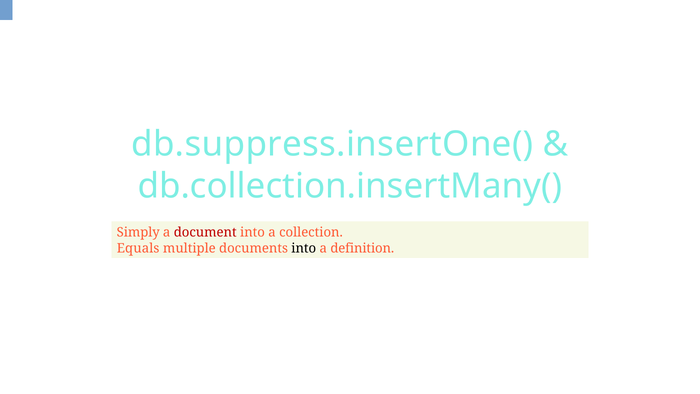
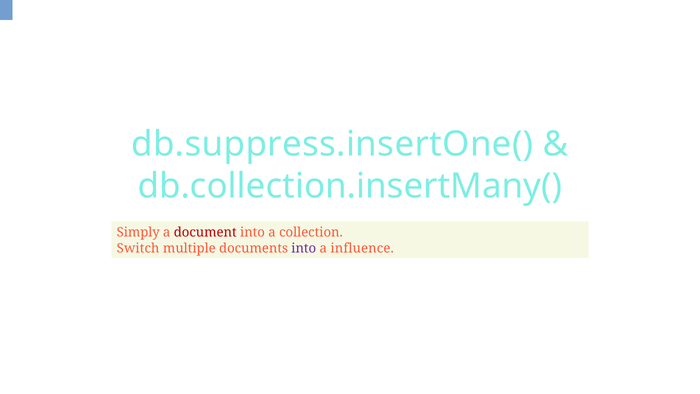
Equals: Equals -> Switch (138, 248)
into colour: black -> purple (304, 248)
definition: definition -> influence (362, 248)
